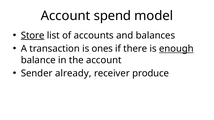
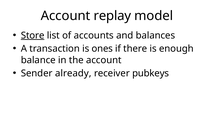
spend: spend -> replay (112, 16)
enough underline: present -> none (176, 49)
produce: produce -> pubkeys (151, 74)
